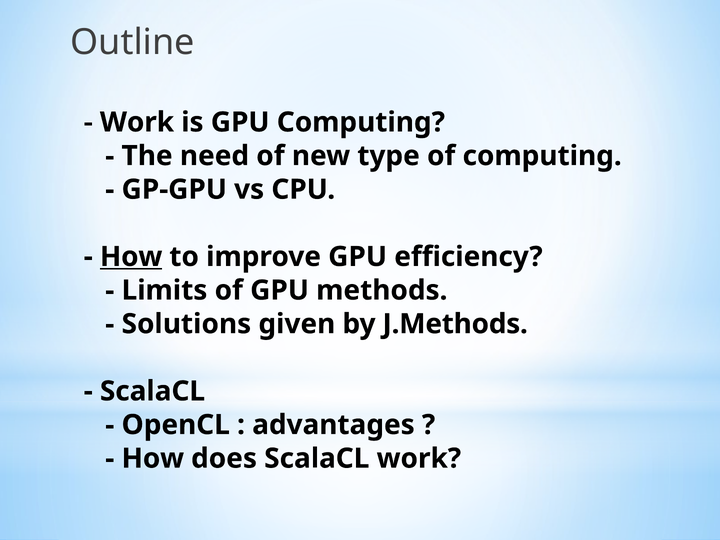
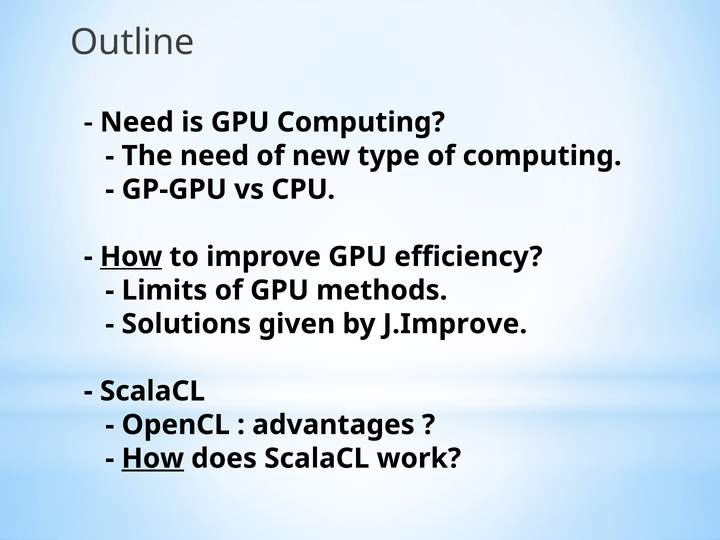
Work: Work -> Need (137, 122)
J.Methods: J.Methods -> J.Improve (455, 324)
How underline: none -> present (153, 458)
